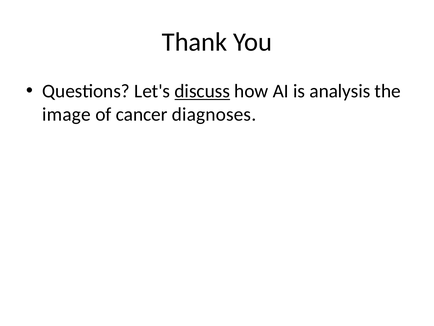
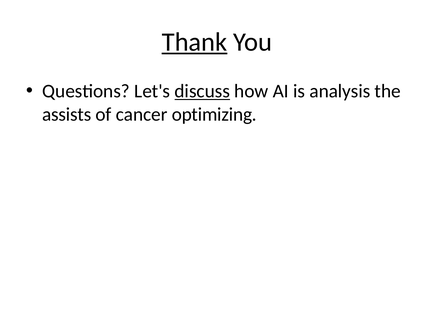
Thank underline: none -> present (195, 42)
image: image -> assists (67, 114)
diagnoses: diagnoses -> optimizing (214, 114)
